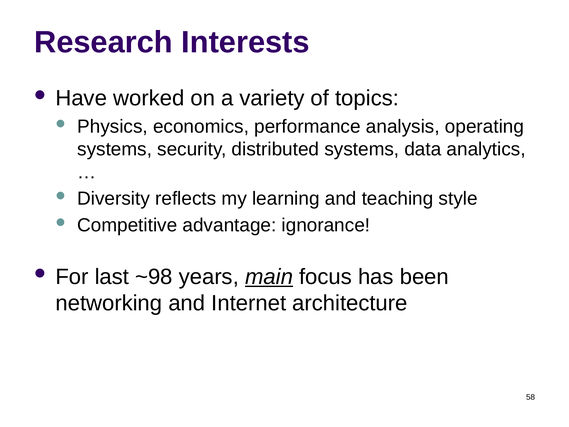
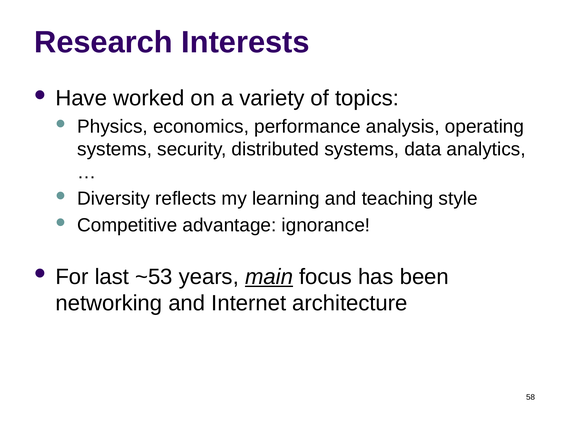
~98: ~98 -> ~53 (154, 277)
